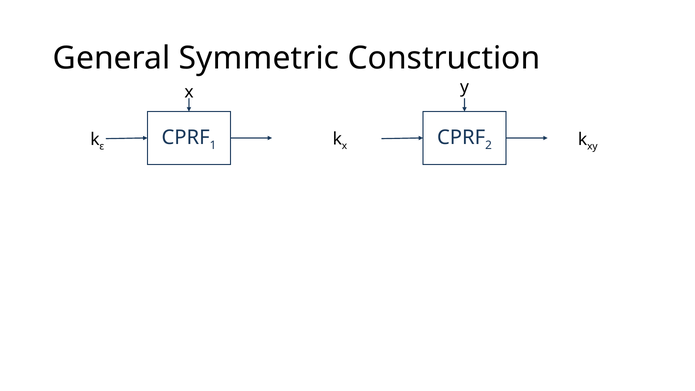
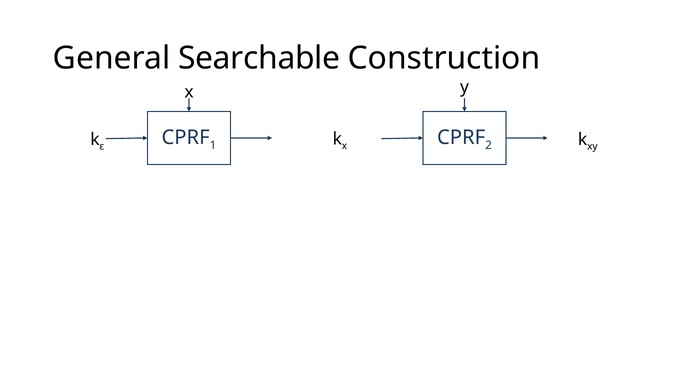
Symmetric: Symmetric -> Searchable (259, 58)
